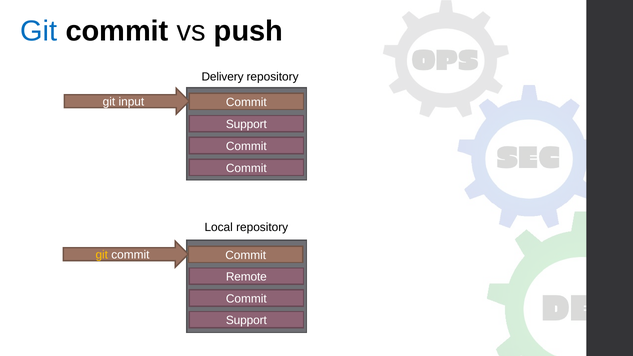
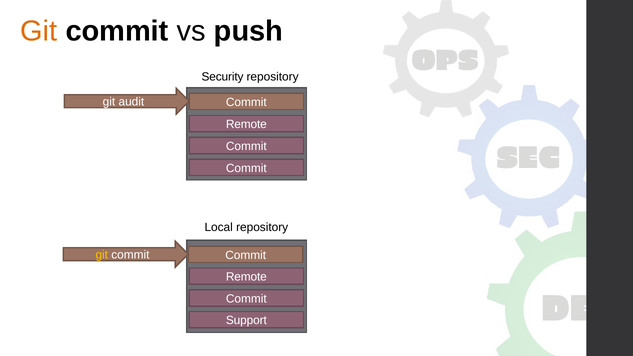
Git colour: blue -> orange (39, 31)
Delivery: Delivery -> Security (223, 77)
input: input -> audit (131, 102)
Support: Support -> Remote (246, 125)
